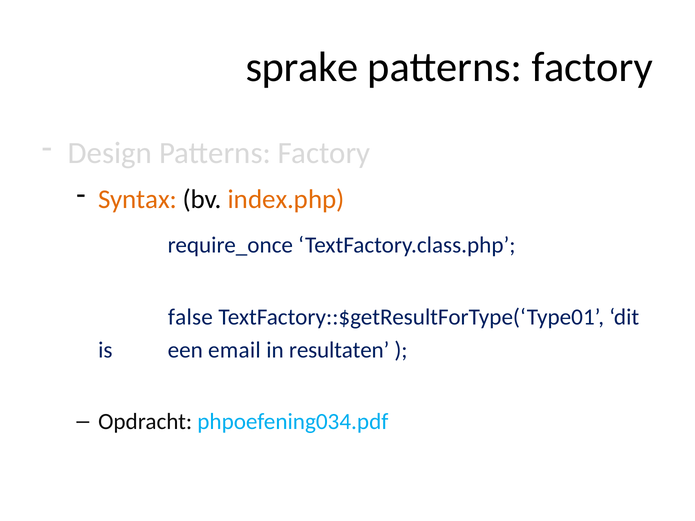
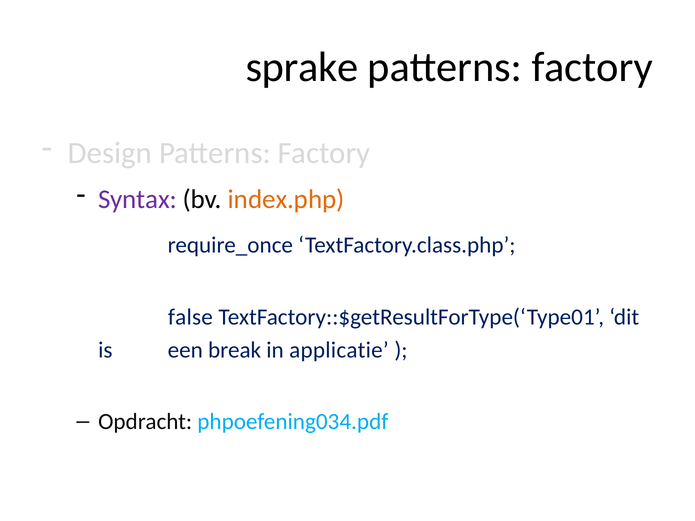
Syntax colour: orange -> purple (138, 200)
email: email -> break (235, 351)
resultaten: resultaten -> applicatie (339, 351)
